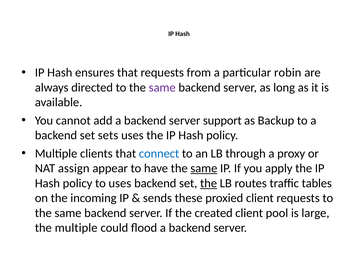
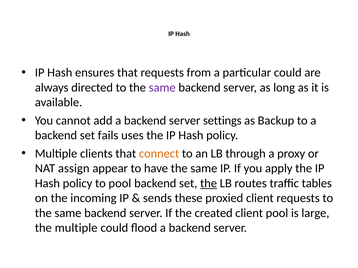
particular robin: robin -> could (288, 73)
support: support -> settings (222, 121)
sets: sets -> fails (108, 136)
connect colour: blue -> orange (159, 154)
same underline: present -> none (204, 169)
to uses: uses -> pool (120, 184)
